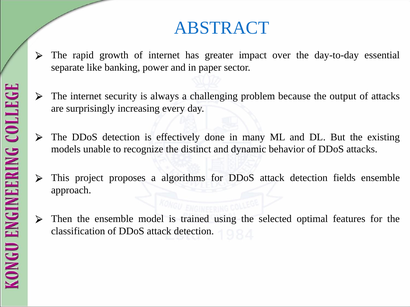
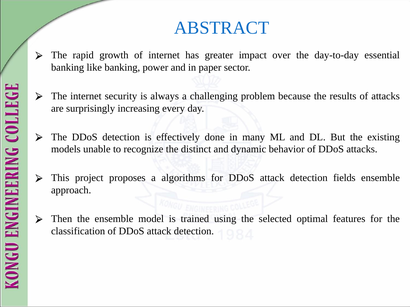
separate: separate -> banking (68, 68)
output: output -> results (343, 96)
